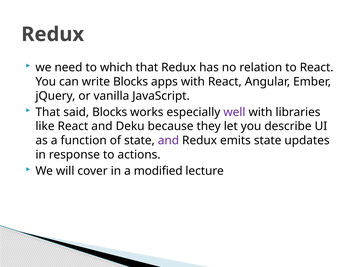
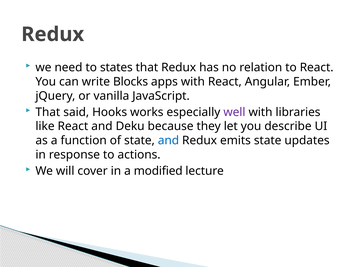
which: which -> states (116, 67)
said Blocks: Blocks -> Hooks (110, 112)
and colour: purple -> blue (168, 140)
